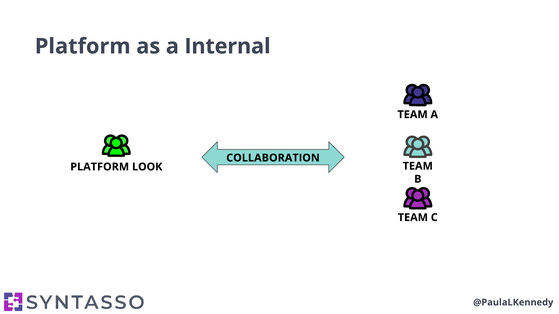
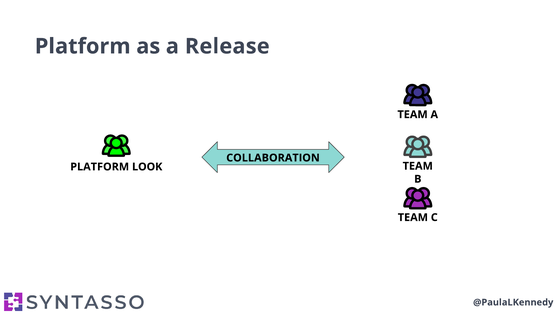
Internal: Internal -> Release (227, 46)
